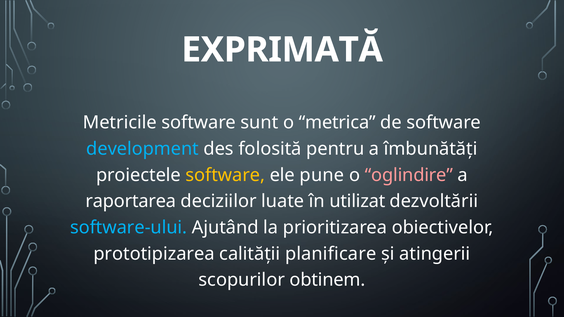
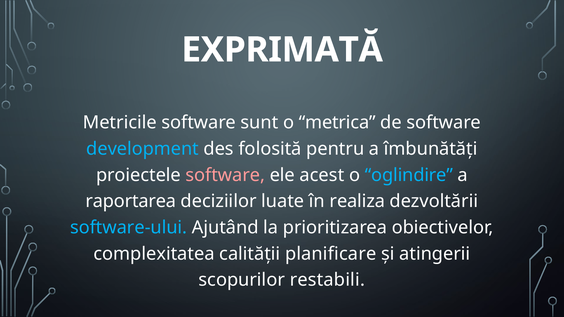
software colour: yellow -> pink (225, 175)
pune: pune -> acest (322, 175)
oglindire colour: pink -> light blue (409, 175)
utilizat: utilizat -> realiza (357, 201)
prototipizarea: prototipizarea -> complexitatea (154, 254)
obtinem: obtinem -> restabili (327, 280)
